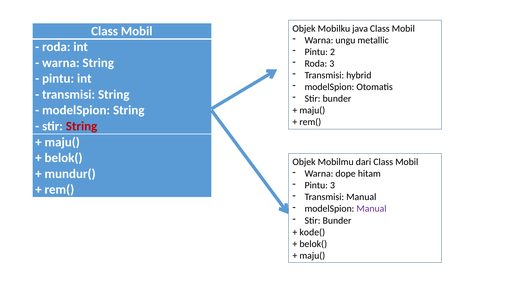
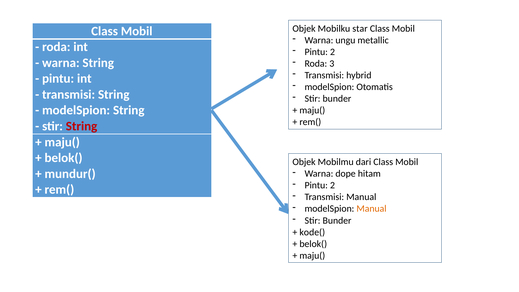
java: java -> star (360, 29)
3: 3 -> 2 (332, 185)
Manual colour: purple -> orange (371, 209)
